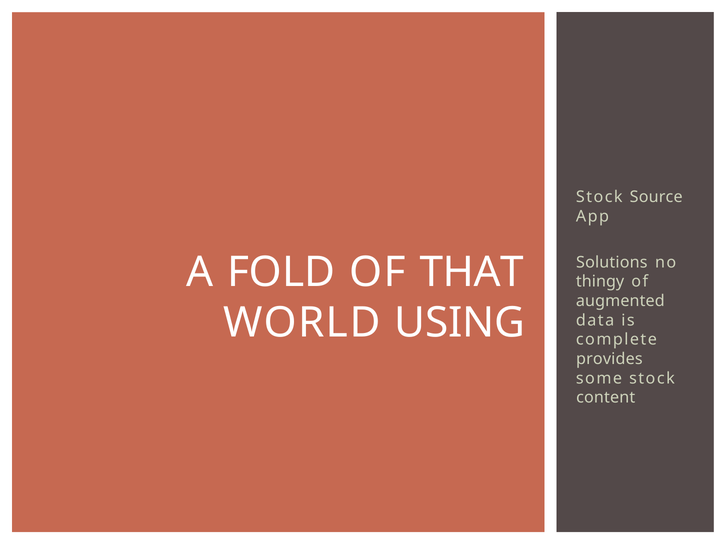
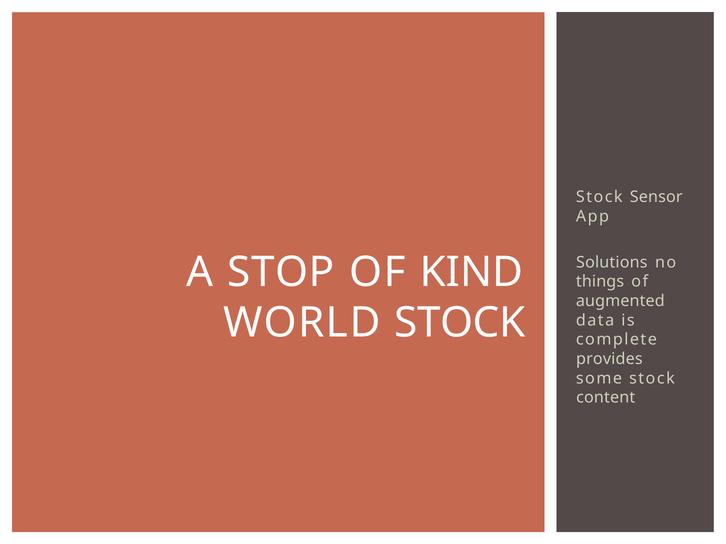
Source: Source -> Sensor (656, 197)
FOLD: FOLD -> STOP (281, 273)
THAT: THAT -> KIND (471, 273)
thingy: thingy -> things (600, 282)
WORLD USING: USING -> STOCK (460, 323)
